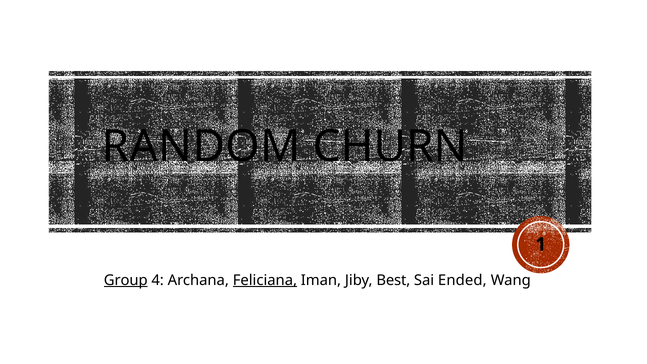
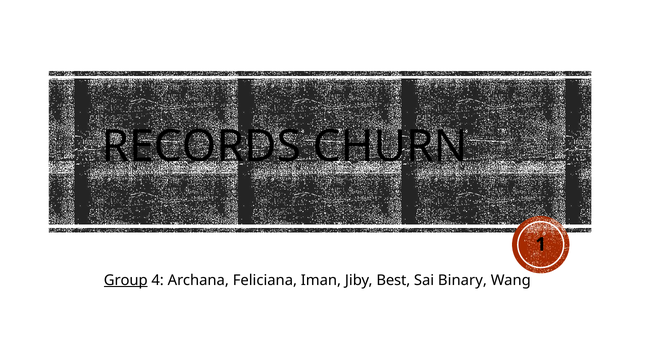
RANDOM: RANDOM -> RECORDS (201, 147)
Feliciana underline: present -> none (265, 280)
Ended: Ended -> Binary (462, 280)
